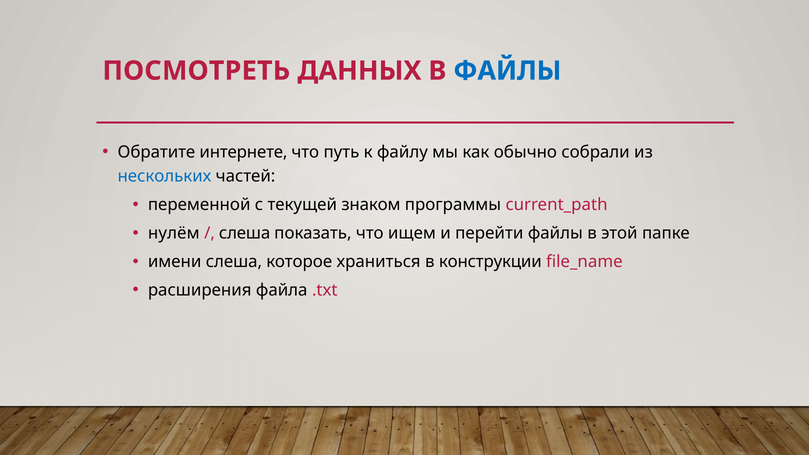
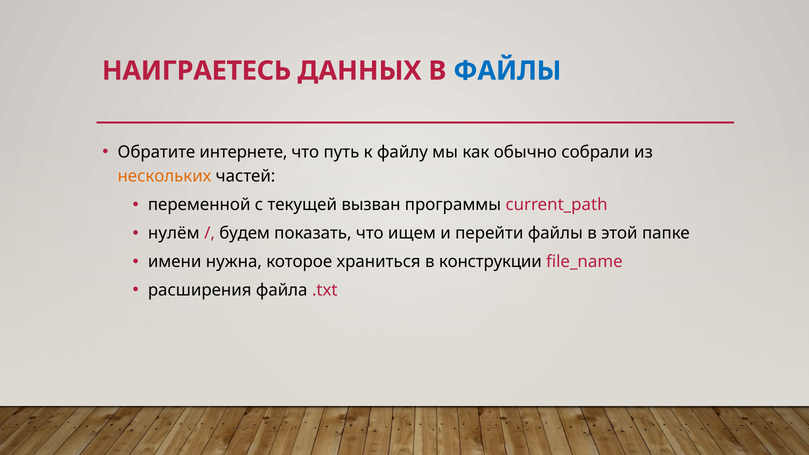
ПОСМОТРЕТЬ: ПОСМОТРЕТЬ -> НАИГРАЕТЕСЬ (197, 71)
нескольких colour: blue -> orange (164, 176)
знаком: знаком -> вызван (371, 205)
слеша: слеша -> будем (245, 233)
имени слеша: слеша -> нужна (234, 262)
